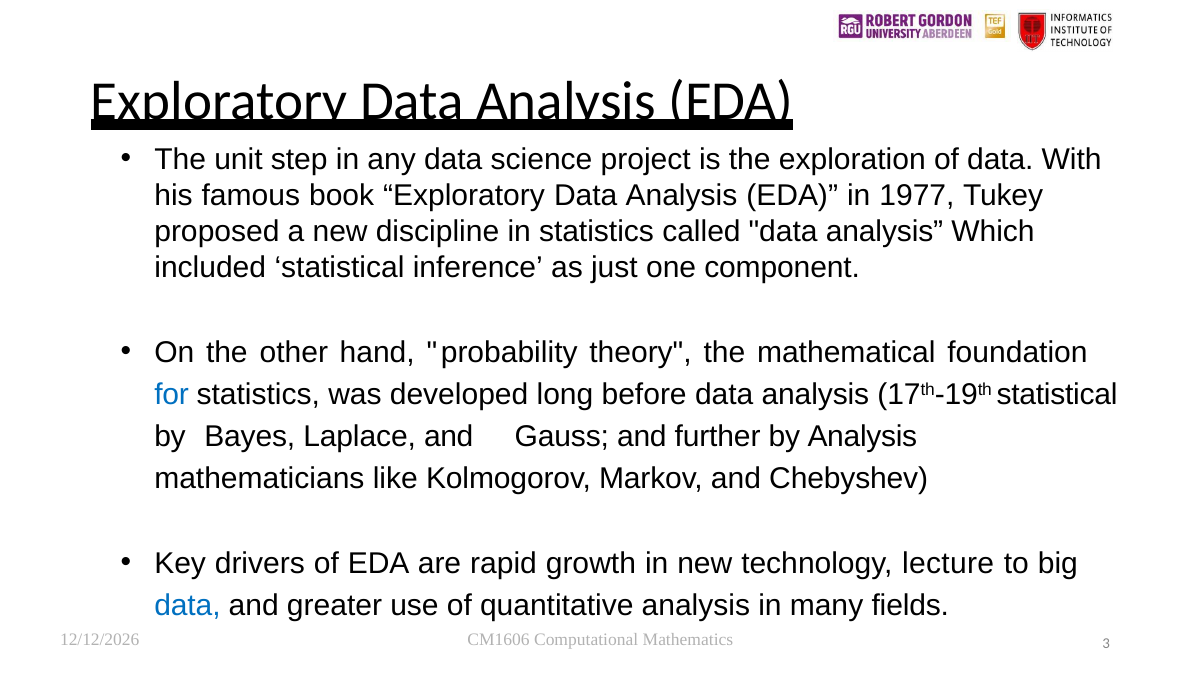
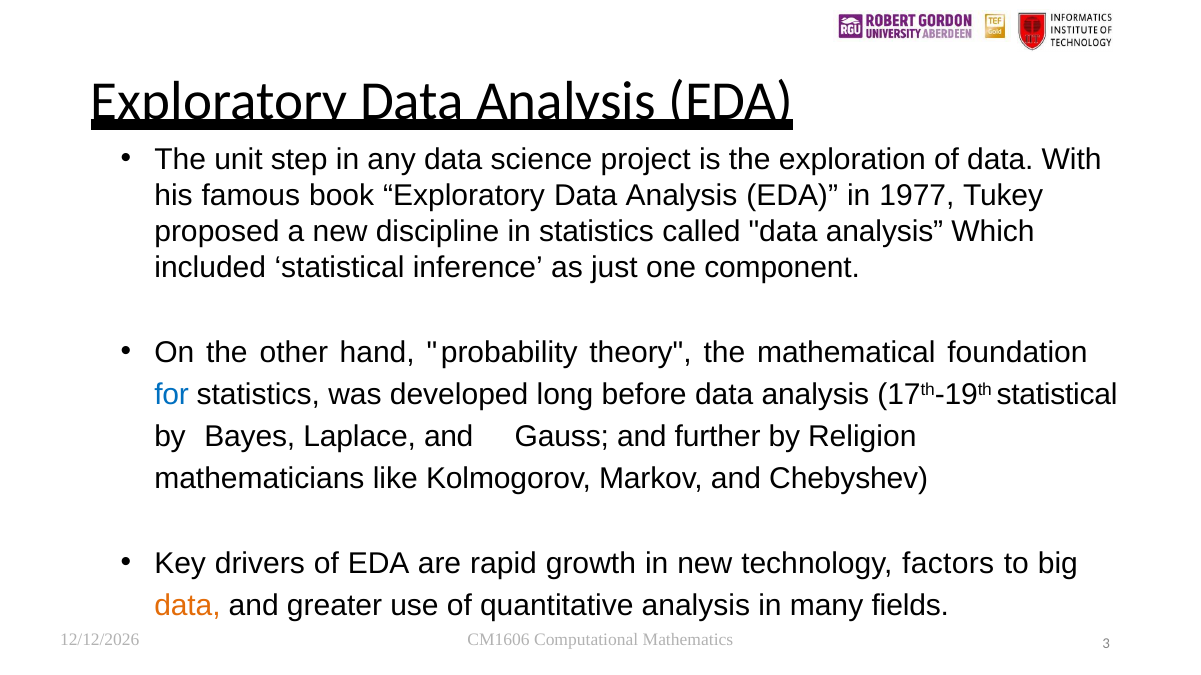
by Analysis: Analysis -> Religion (862, 437)
lecture: lecture -> factors (948, 564)
data colour: blue -> orange (187, 606)
